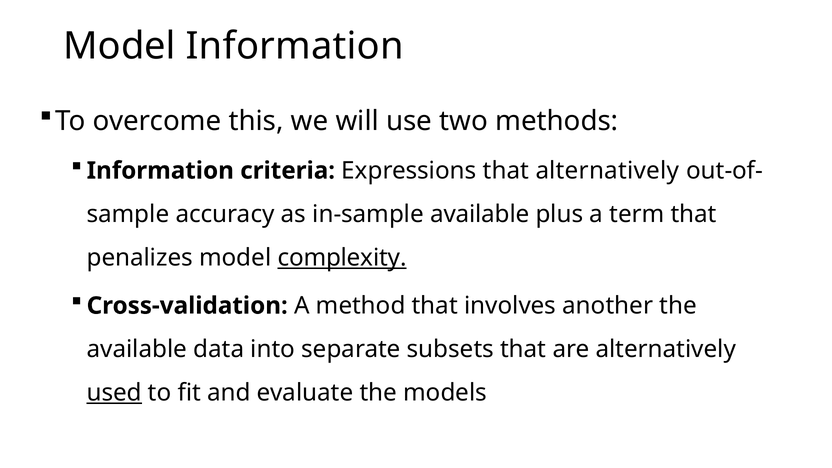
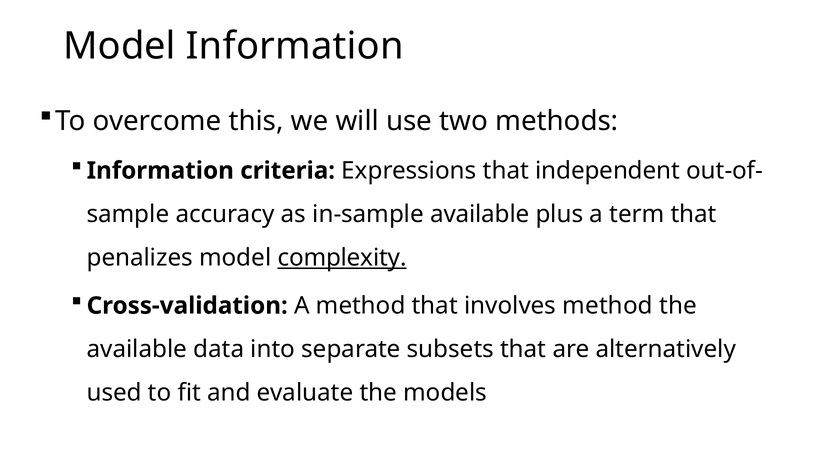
that alternatively: alternatively -> independent (608, 171)
involves another: another -> method (608, 306)
used underline: present -> none (114, 393)
